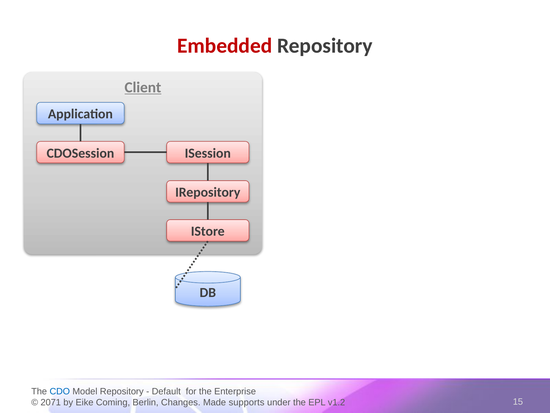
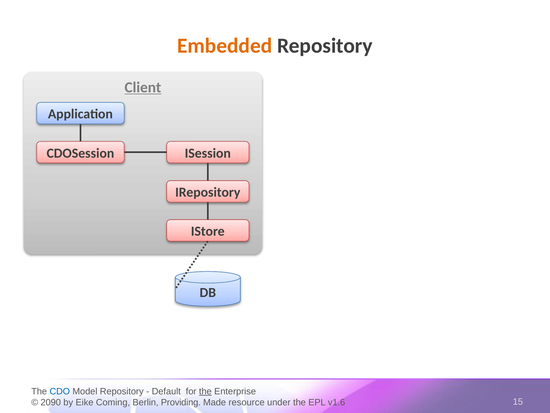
Embedded colour: red -> orange (225, 46)
the underline: none -> present (205, 391)
2071: 2071 -> 2090 (51, 402)
Changes: Changes -> Providing (181, 402)
supports: supports -> resource (247, 402)
v1.2: v1.2 -> v1.6 (337, 402)
